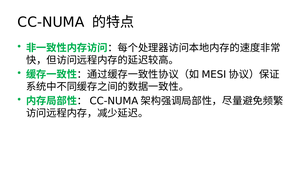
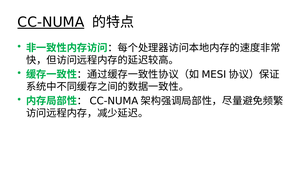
CC-NUMA underline: none -> present (51, 22)
